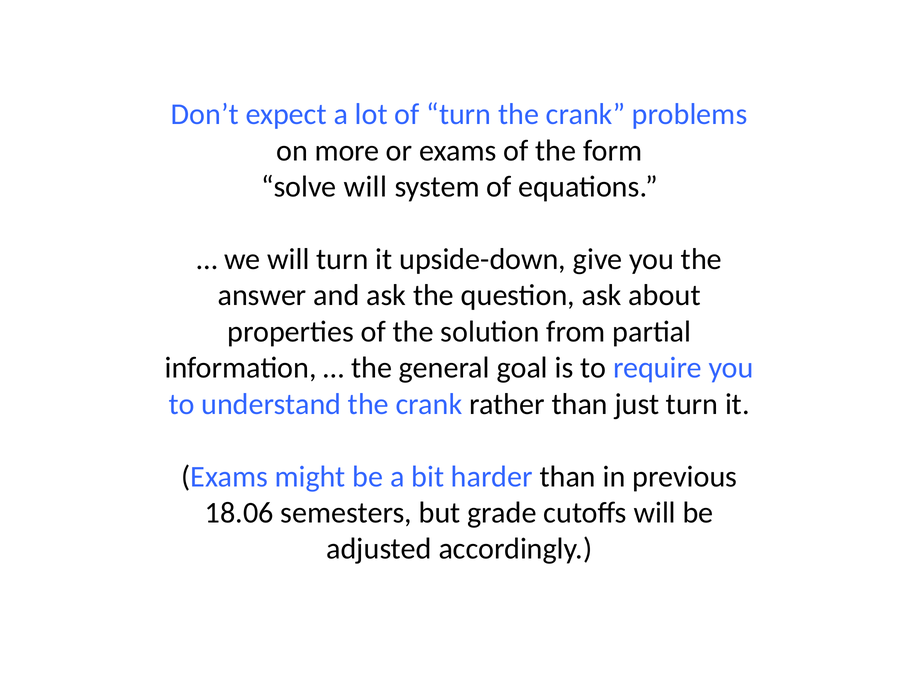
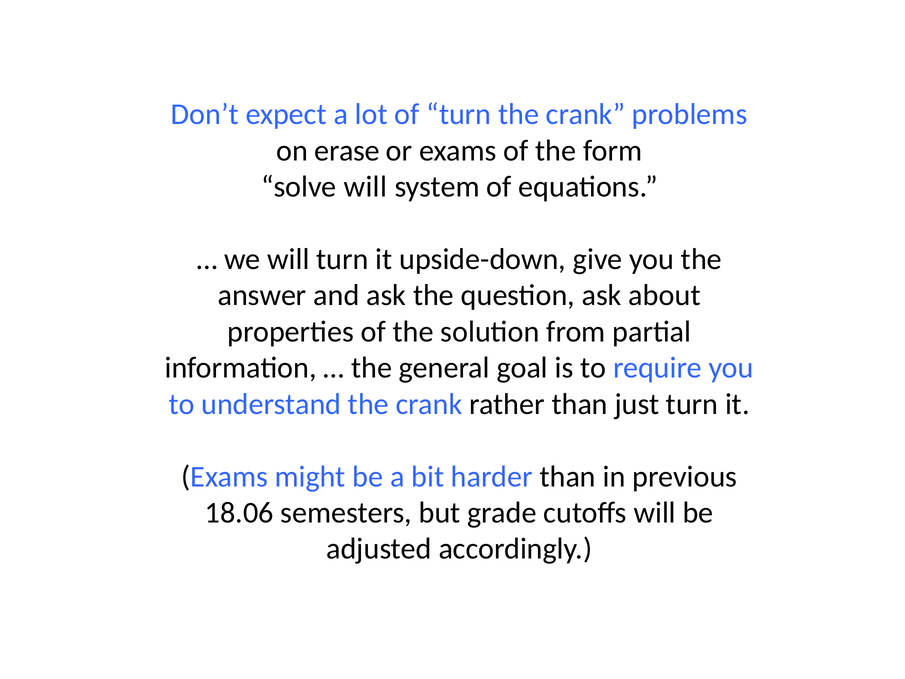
more: more -> erase (347, 151)
